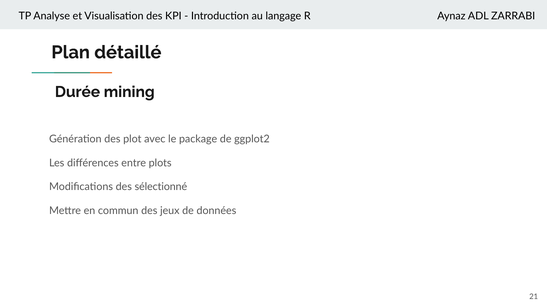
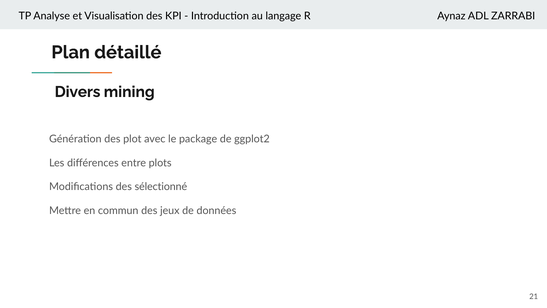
Durée: Durée -> Divers (78, 92)
